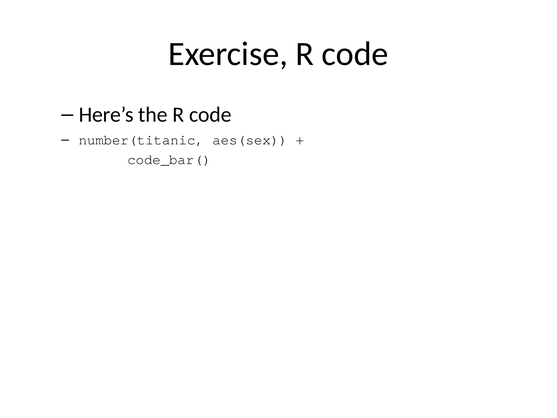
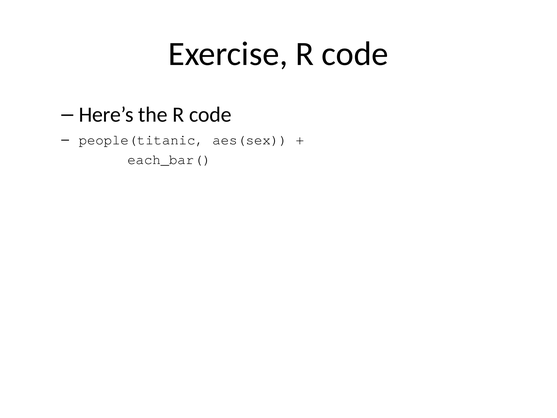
number(titanic: number(titanic -> people(titanic (141, 140)
code_bar(: code_bar( -> each_bar( (169, 159)
